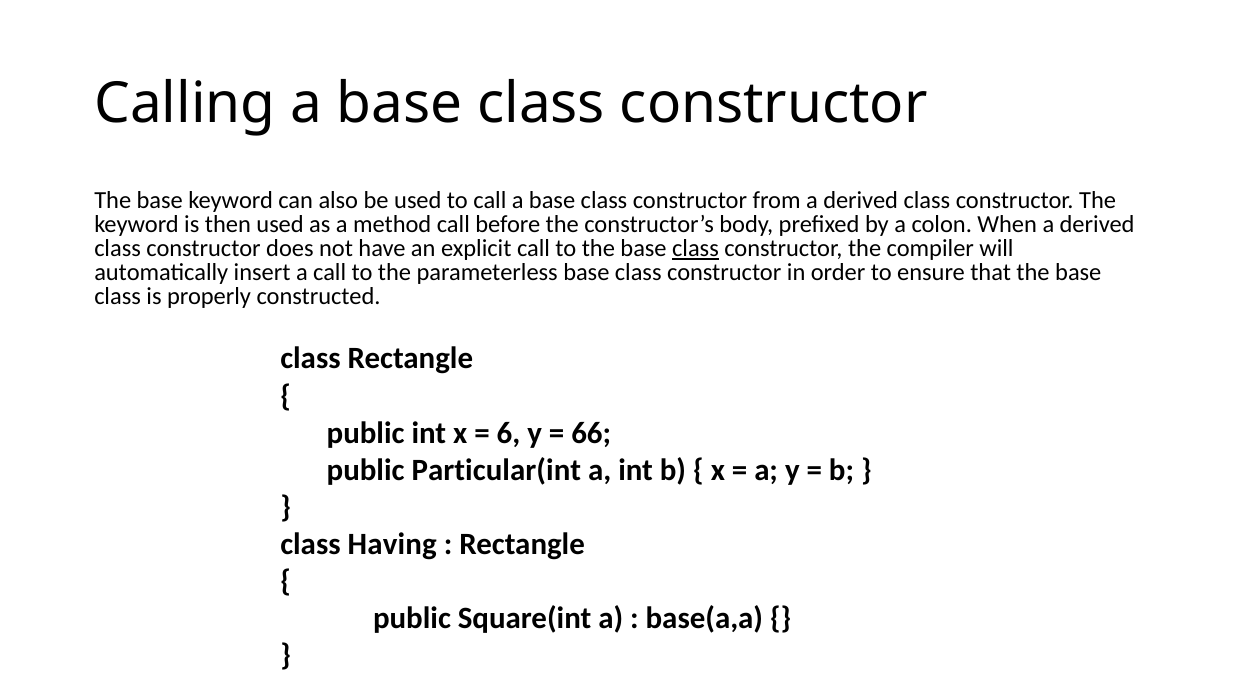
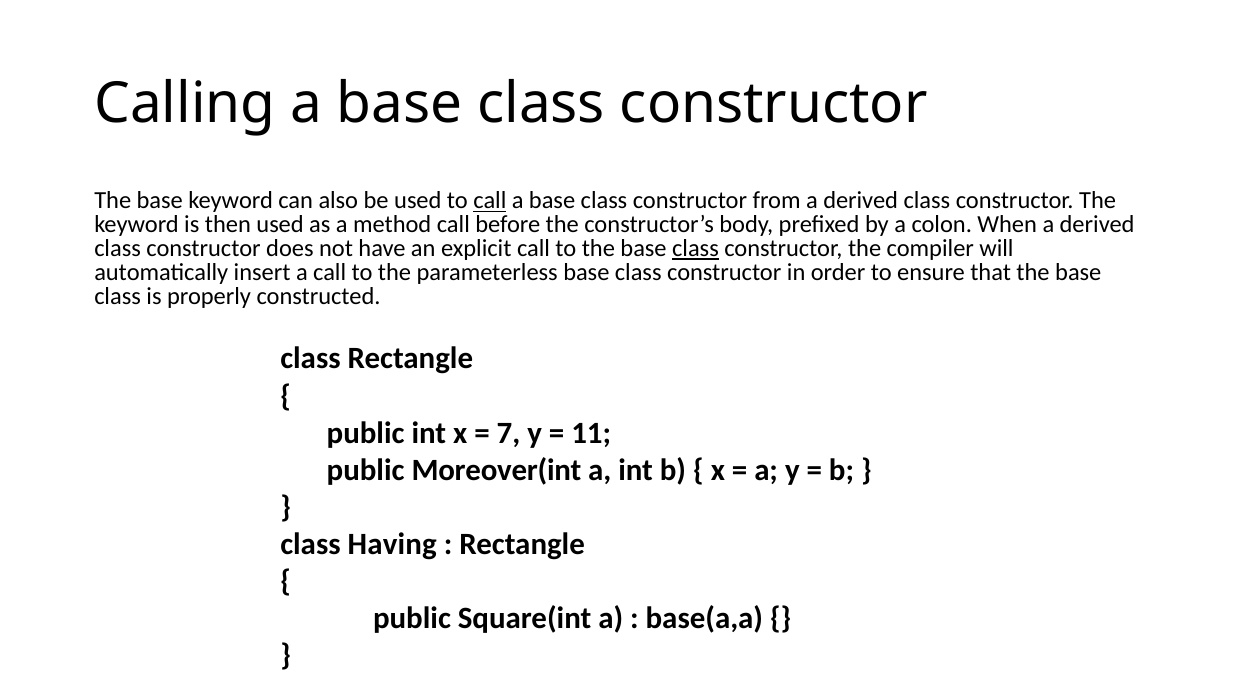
call underline: none -> present (490, 201)
6: 6 -> 7 (508, 433)
66: 66 -> 11 (591, 433)
Particular(int: Particular(int -> Moreover(int (496, 470)
